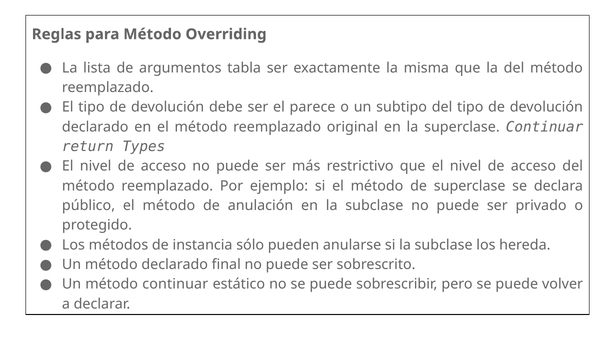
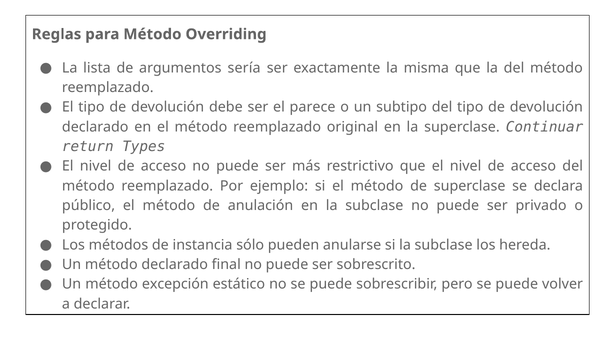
tabla: tabla -> sería (244, 68)
método continuar: continuar -> excepción (175, 285)
